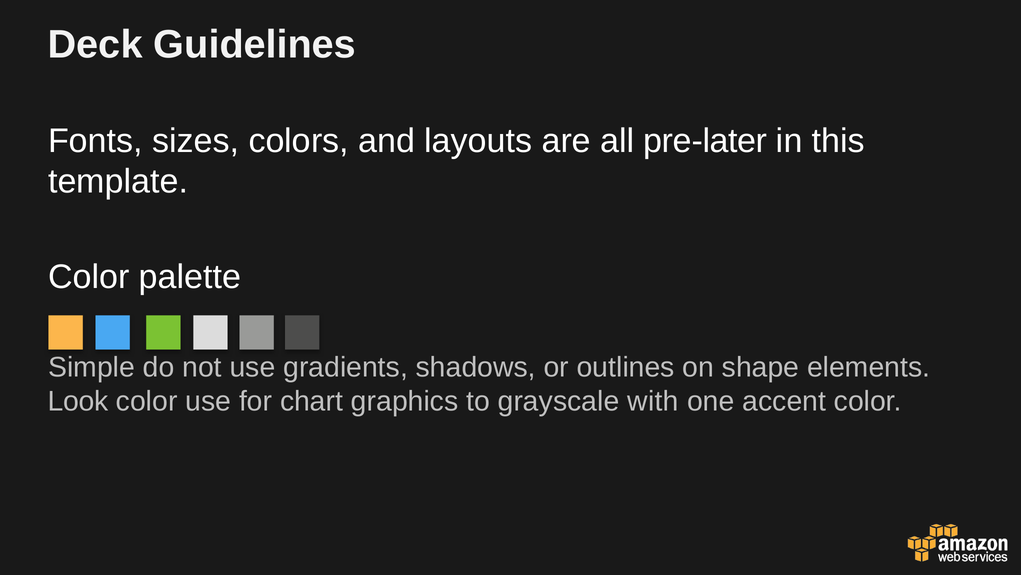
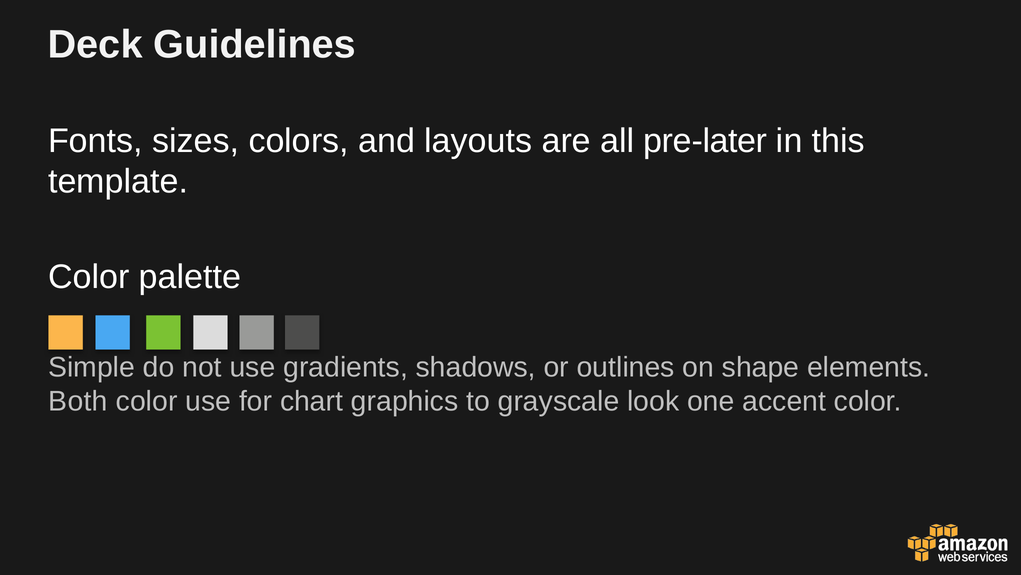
Look: Look -> Both (78, 401)
with: with -> look (653, 401)
